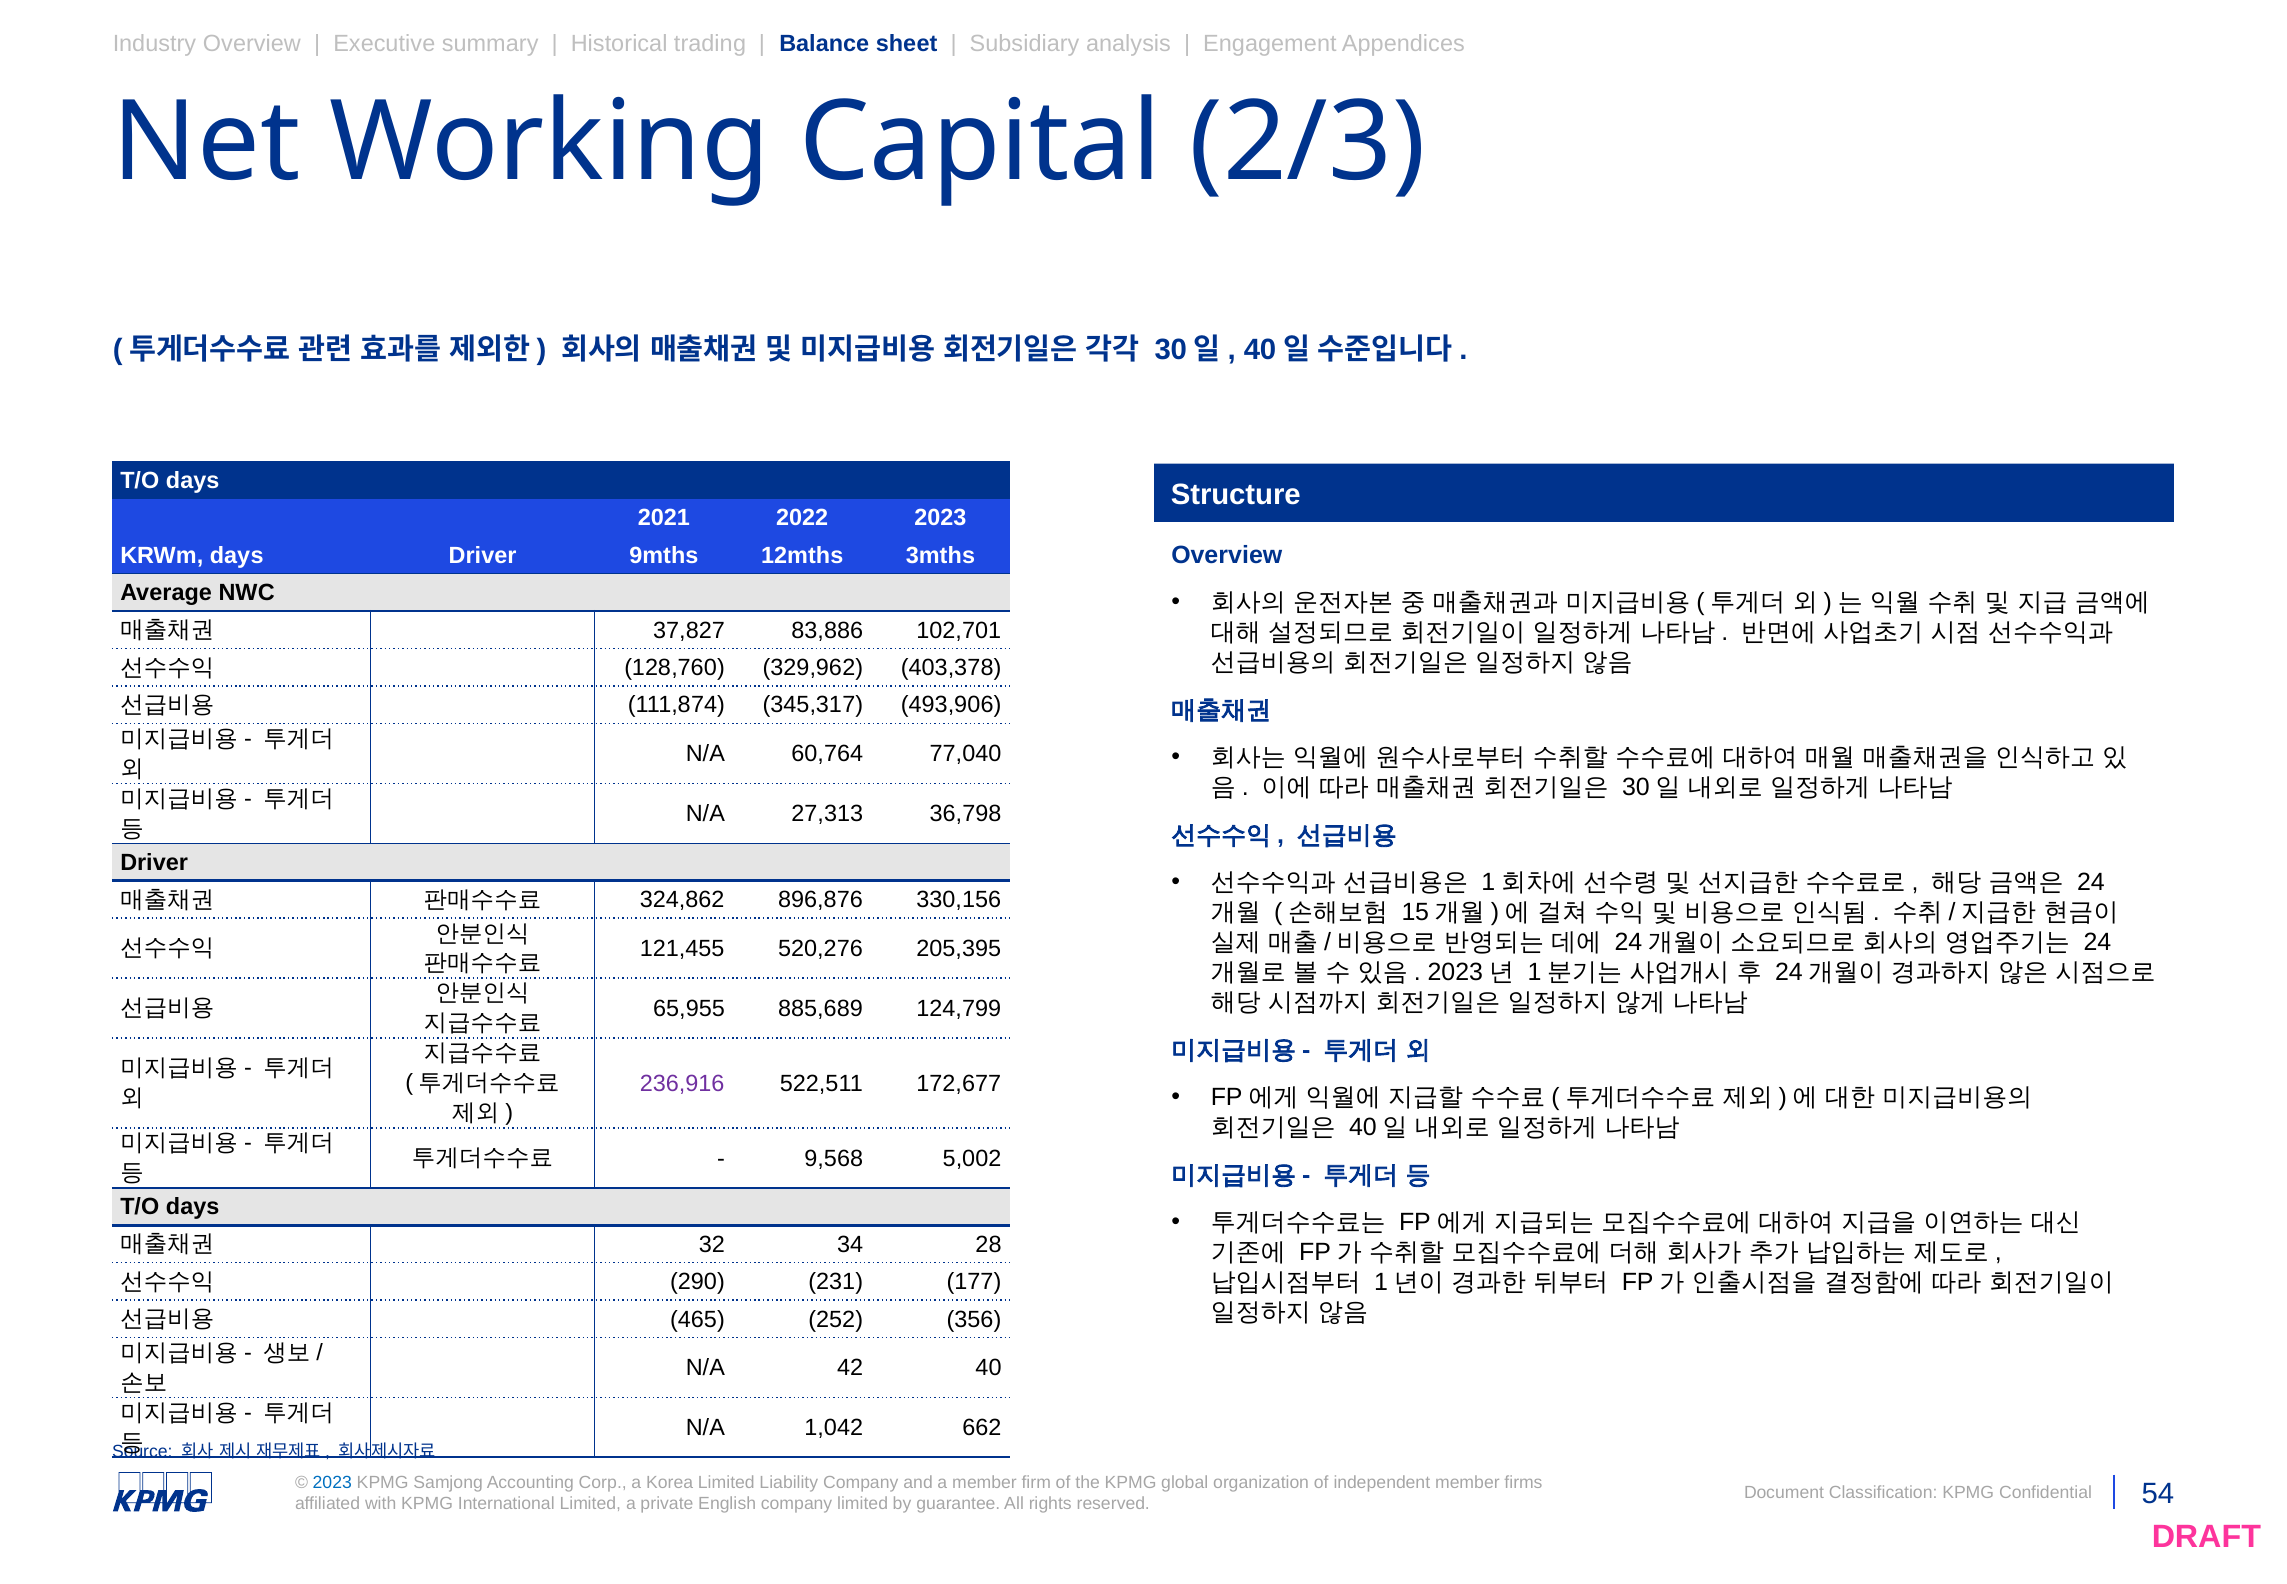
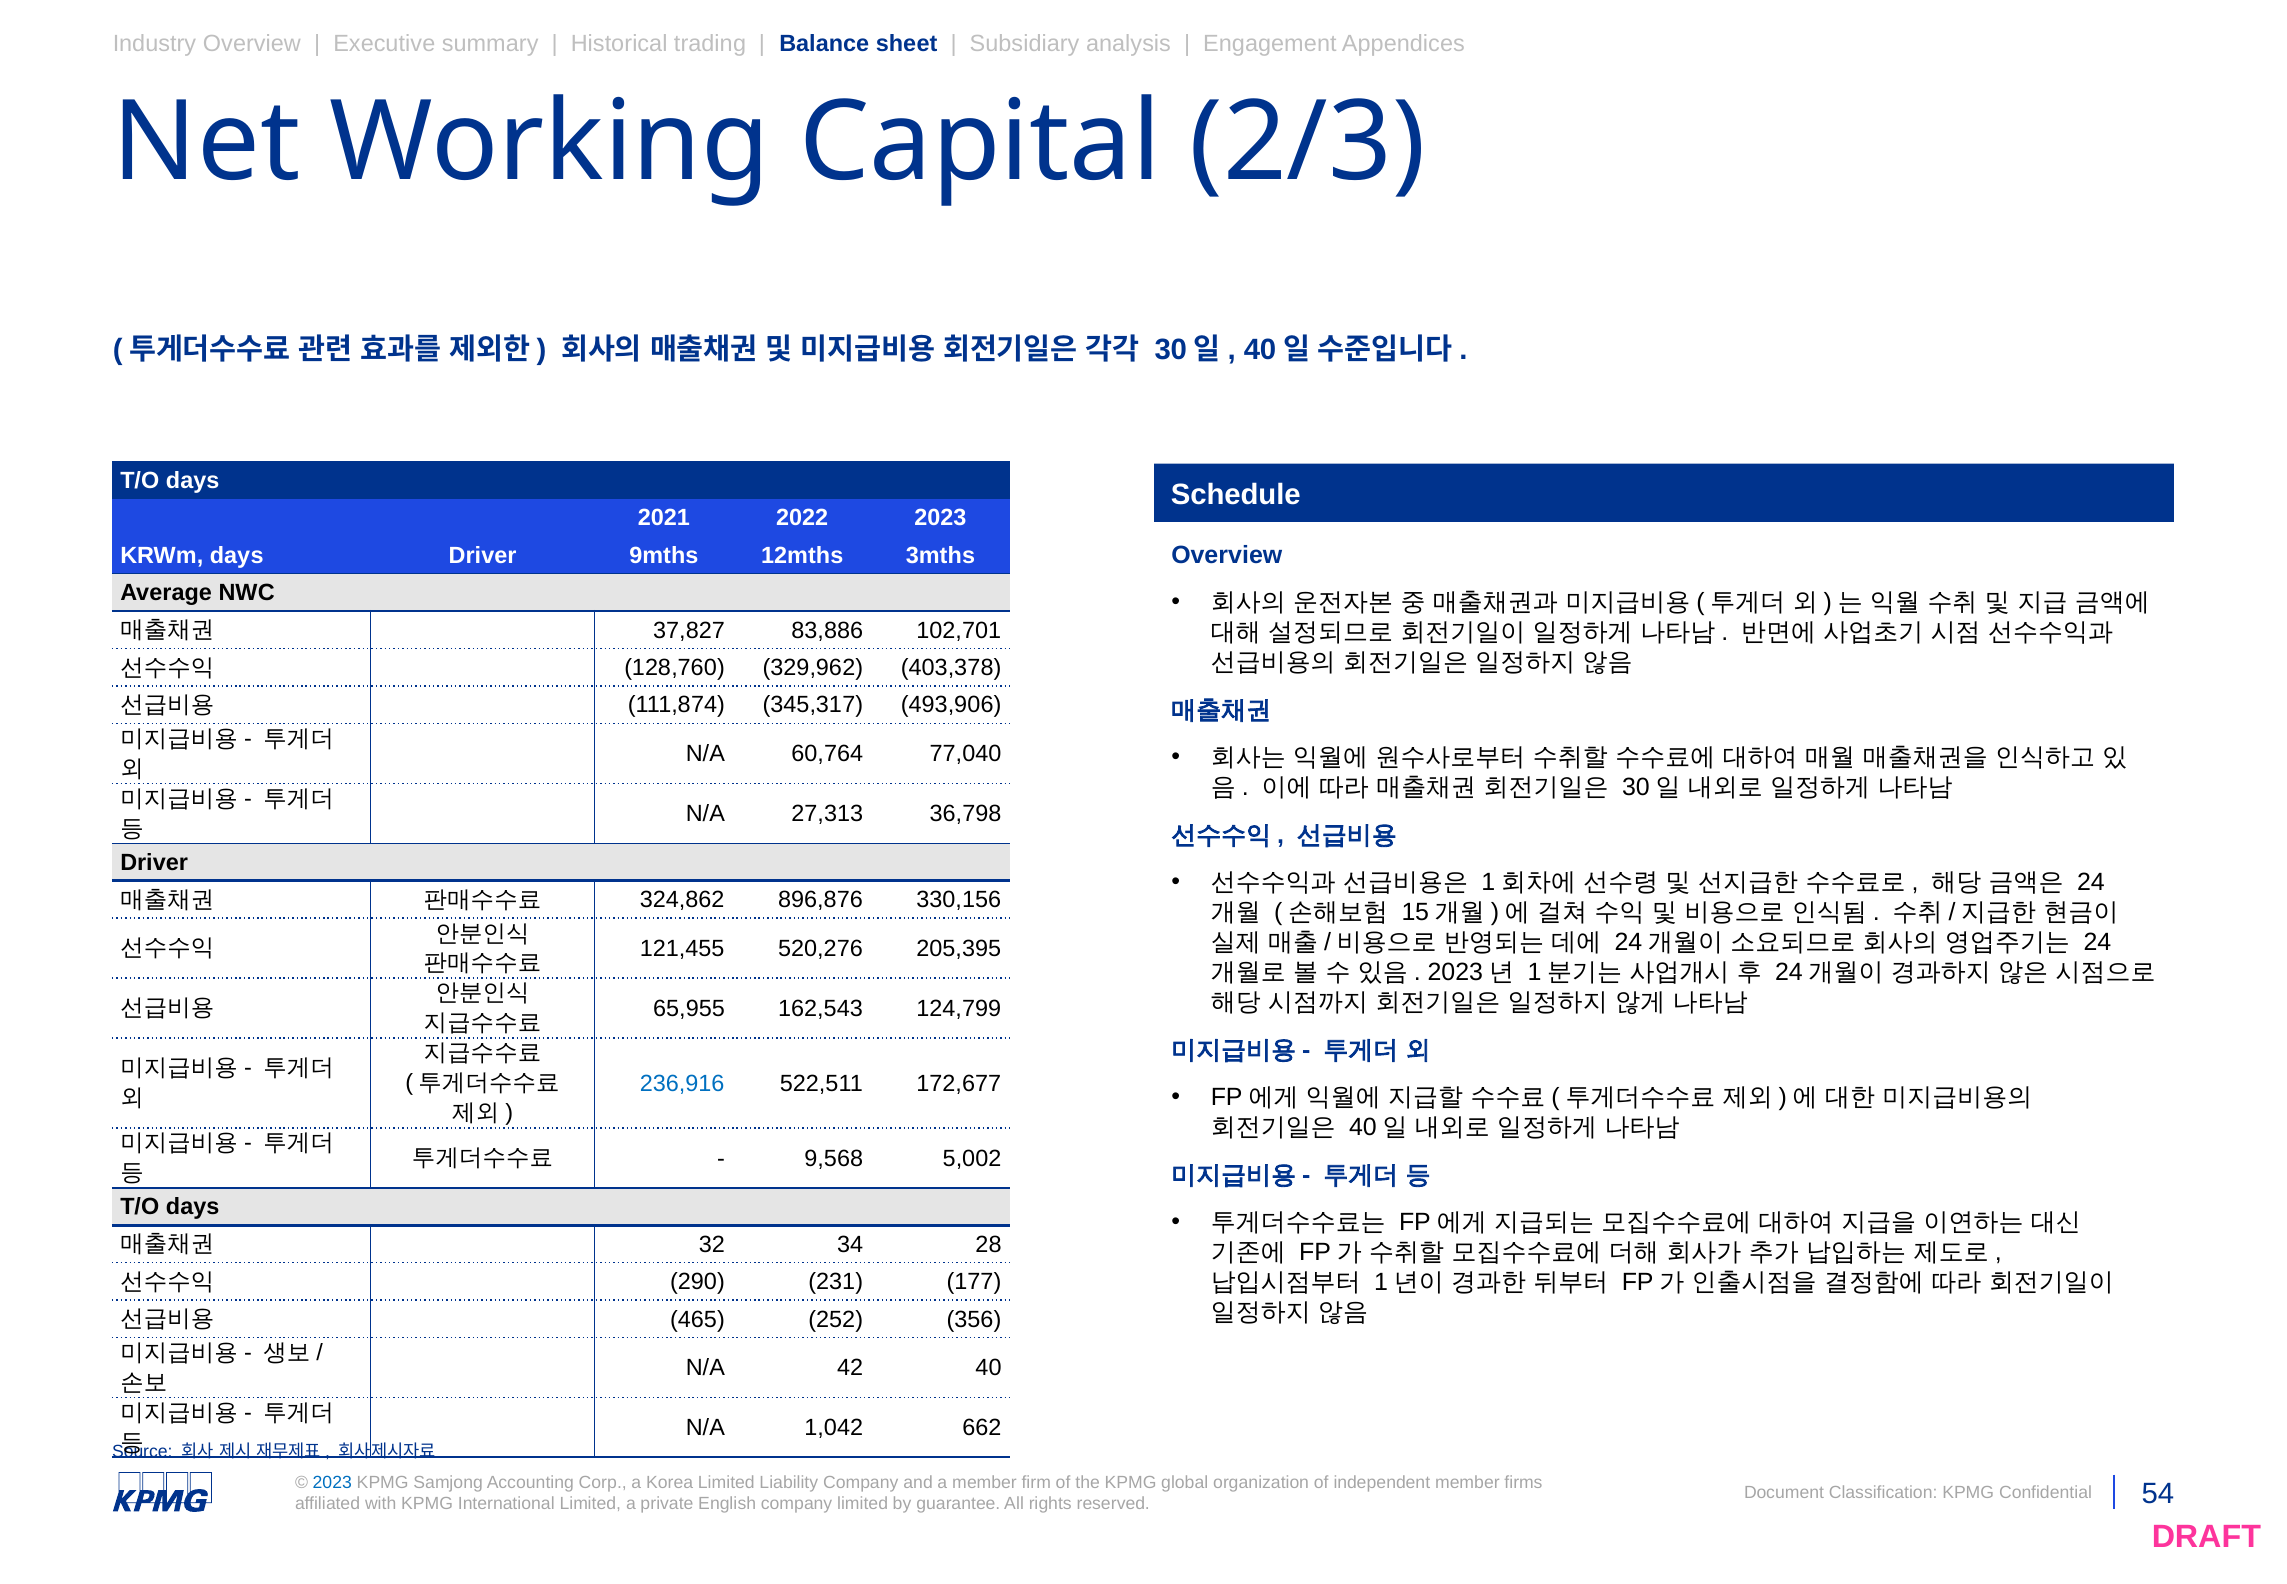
Structure: Structure -> Schedule (1236, 495)
885,689: 885,689 -> 162,543 (820, 1008)
236,916 colour: purple -> blue (682, 1083)
